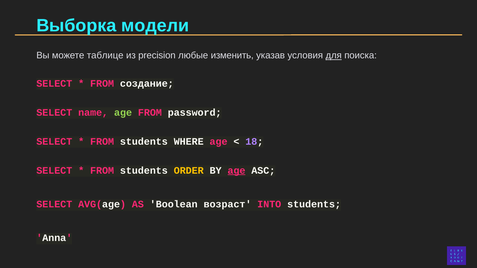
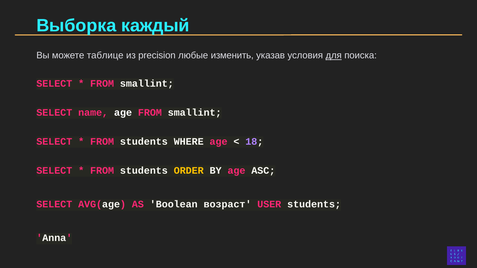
модели: модели -> каждый (155, 26)
создание: создание -> smallint (147, 84)
age colour: light green -> white (123, 113)
password: password -> smallint (195, 113)
age underline: present -> none (236, 171)
INTO: INTO -> USER (269, 204)
